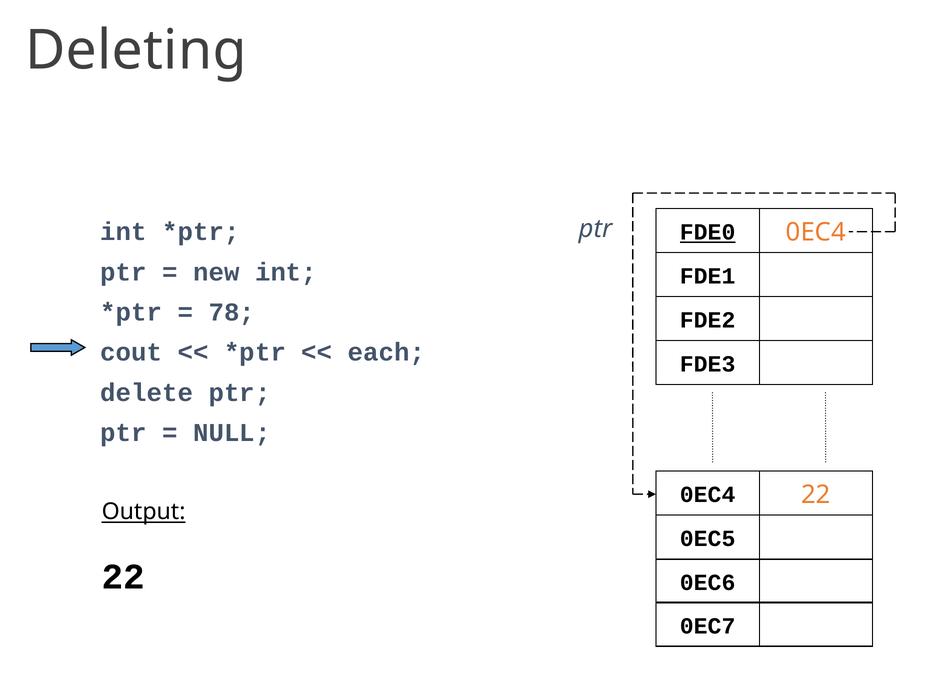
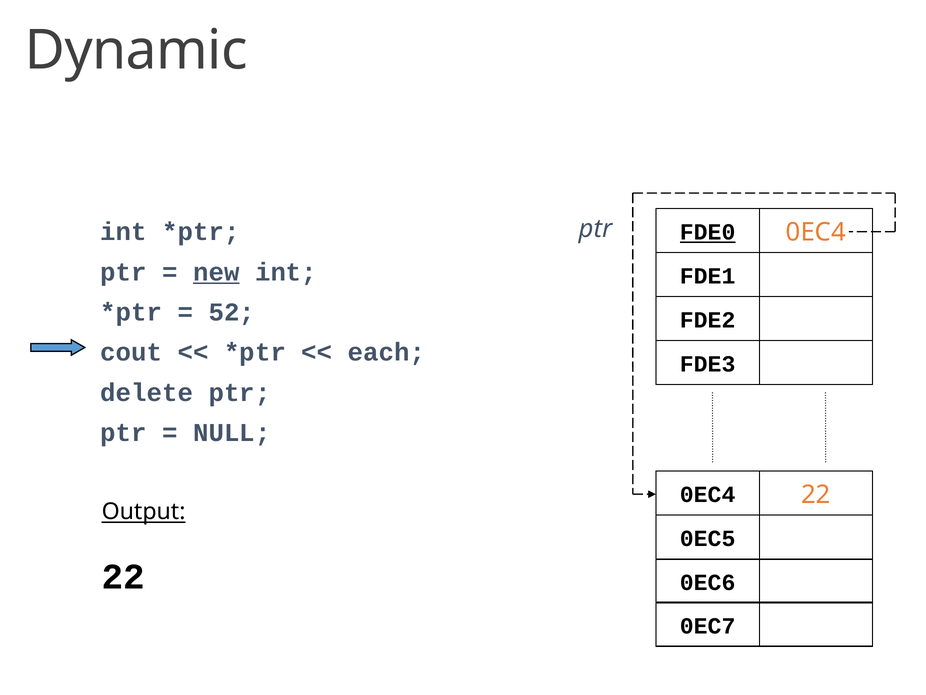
Deleting: Deleting -> Dynamic (136, 51)
new underline: none -> present (216, 272)
78: 78 -> 52 (232, 312)
